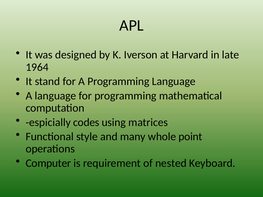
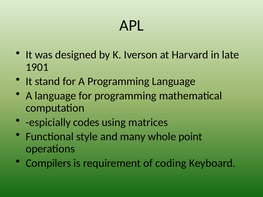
1964: 1964 -> 1901 (37, 67)
Computer: Computer -> Compilers (48, 163)
nested: nested -> coding (171, 163)
